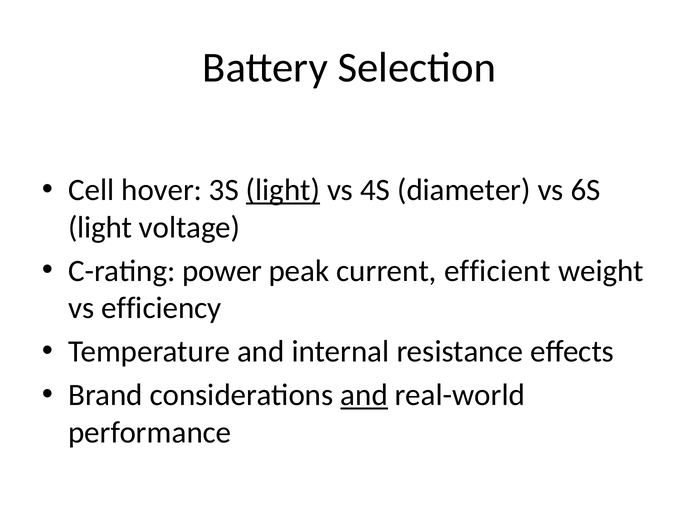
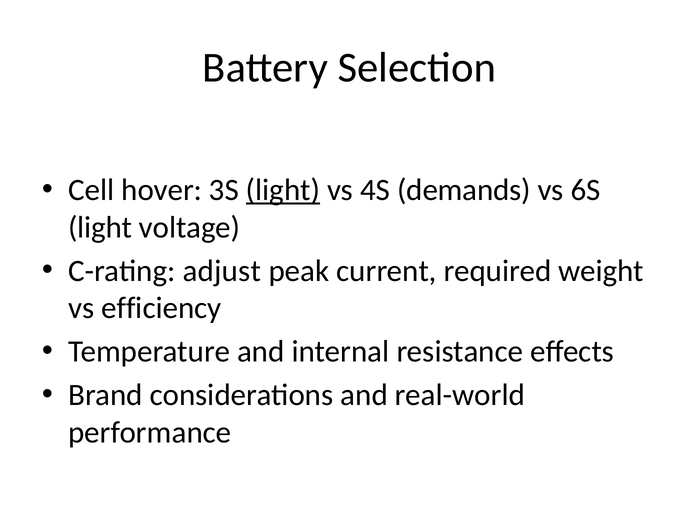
diameter: diameter -> demands (464, 190)
power: power -> adjust (222, 271)
efficient: efficient -> required (498, 271)
and underline: present -> none (364, 395)
